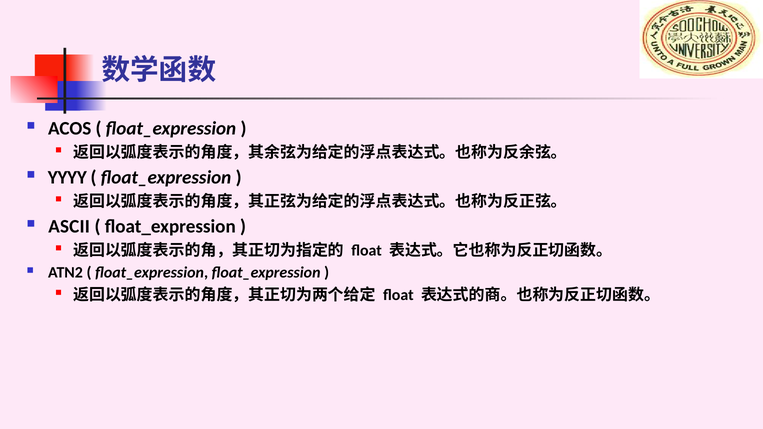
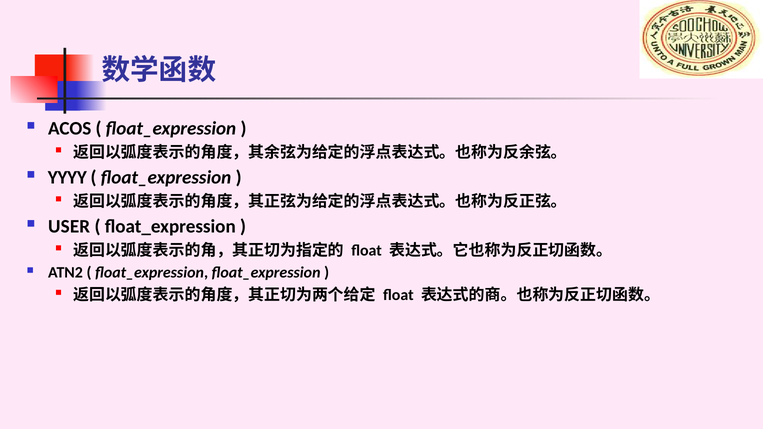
ASCII: ASCII -> USER (69, 226)
